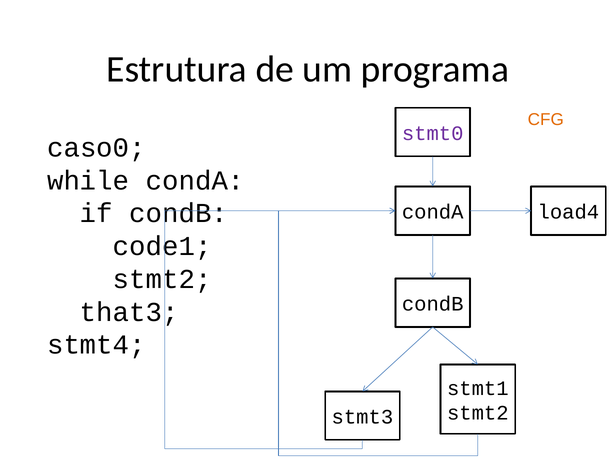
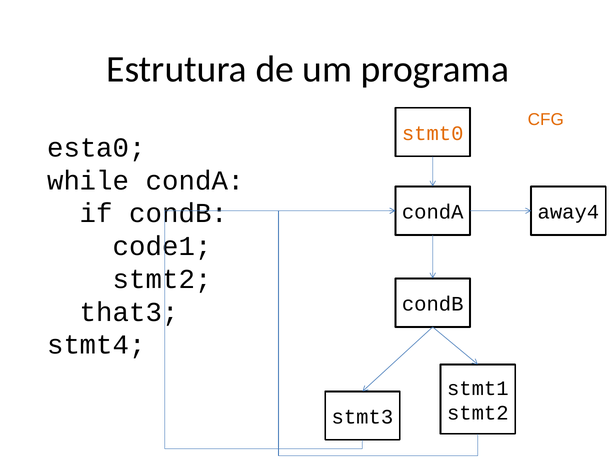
stmt0 colour: purple -> orange (433, 133)
caso0: caso0 -> esta0 (96, 148)
load4: load4 -> away4 (568, 212)
